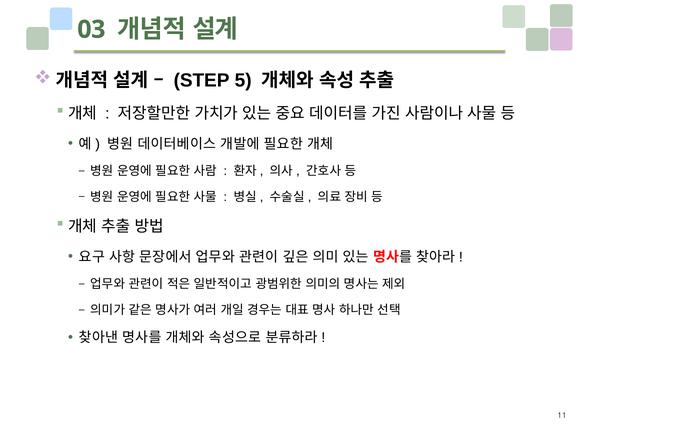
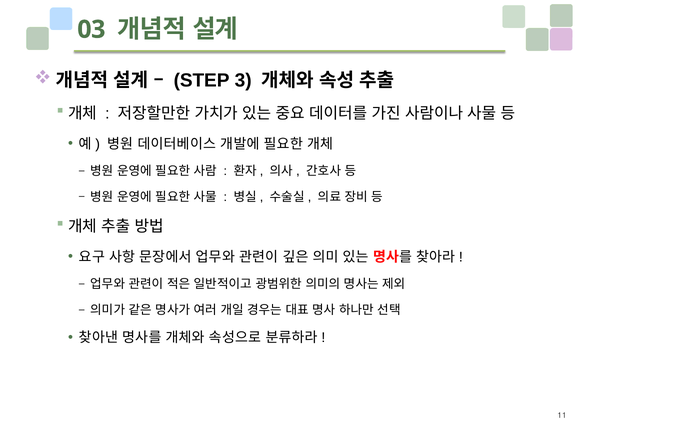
5: 5 -> 3 (243, 81)
